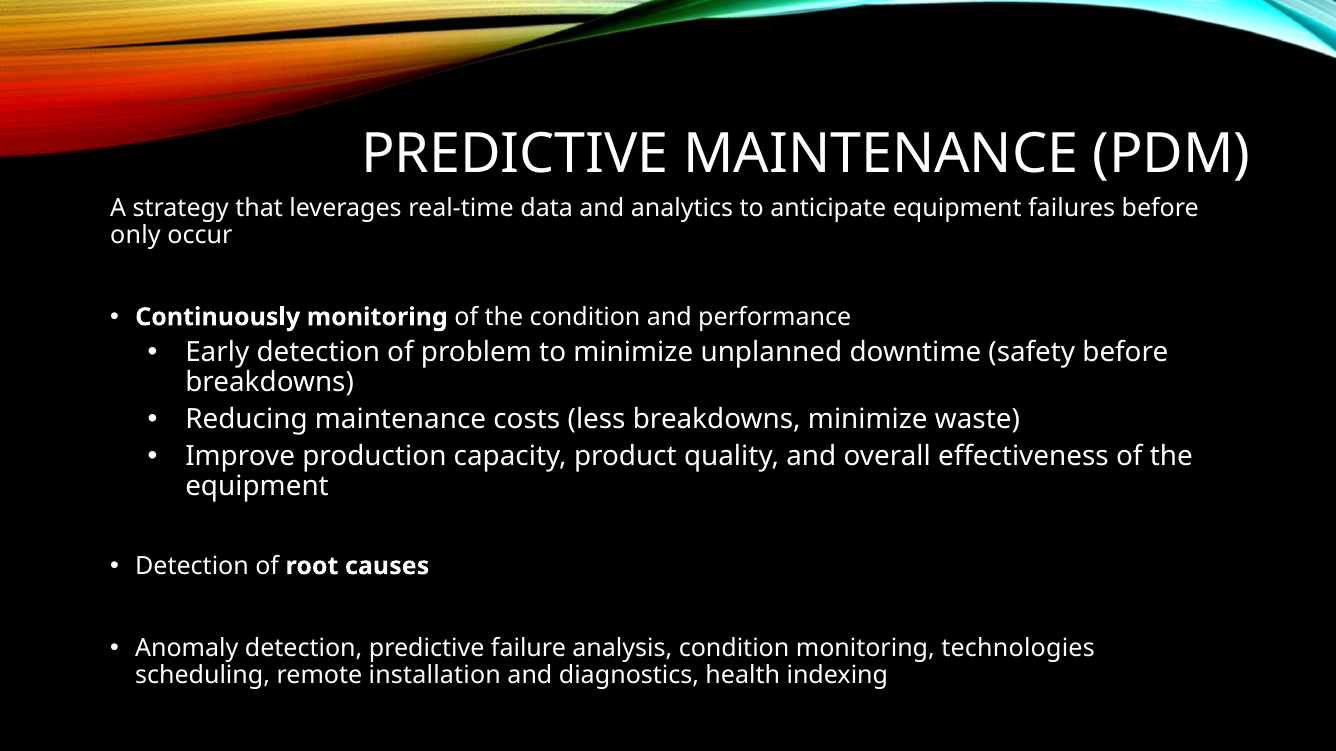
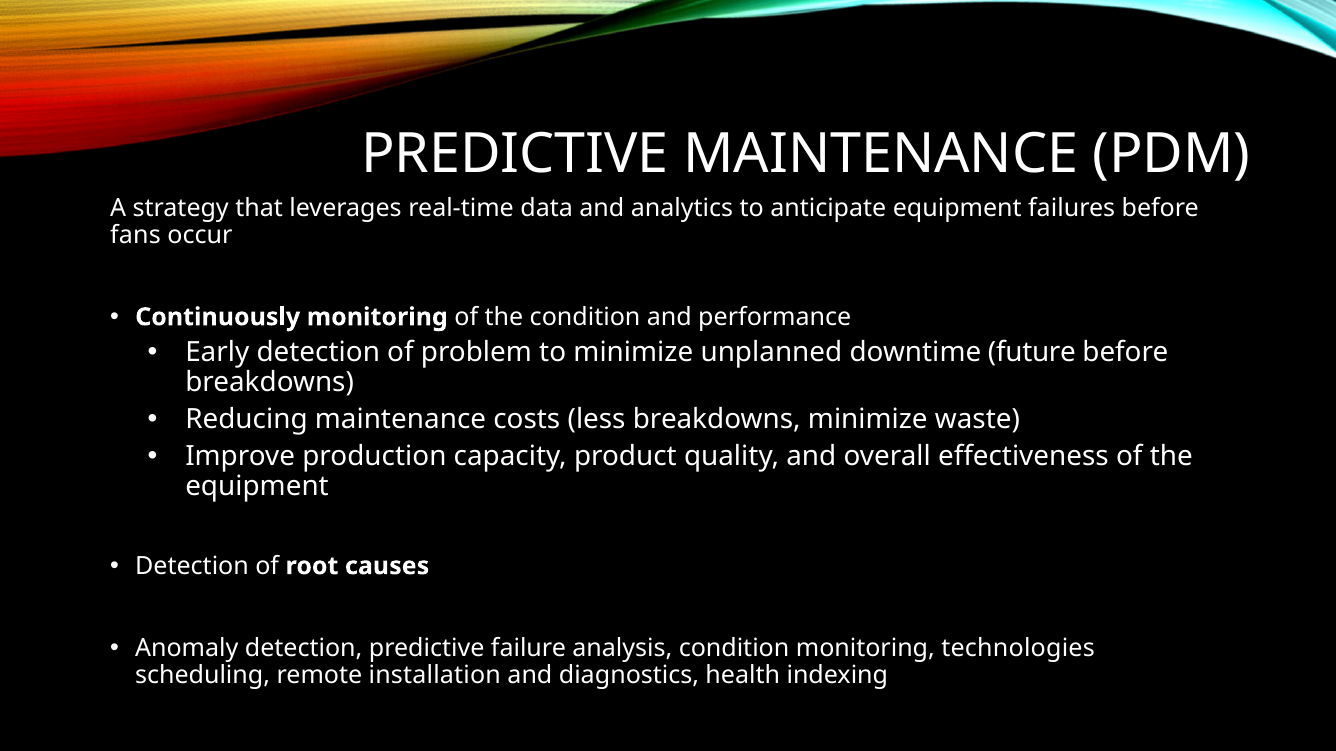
only: only -> fans (135, 235)
safety: safety -> future (1032, 353)
